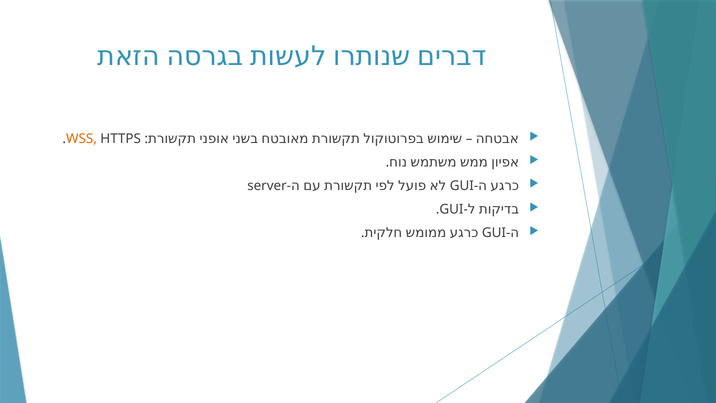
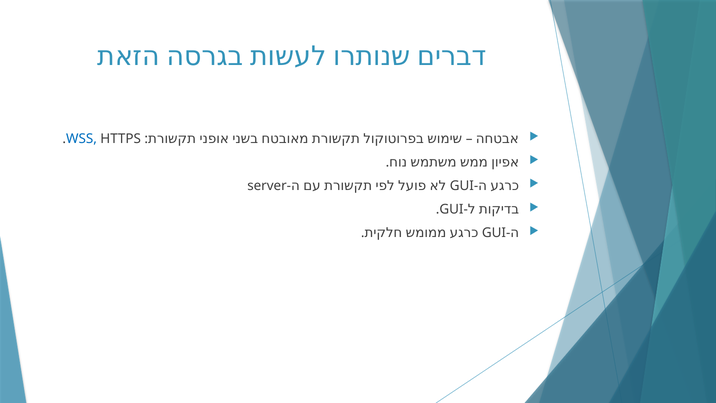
WSS colour: orange -> blue (81, 139)
